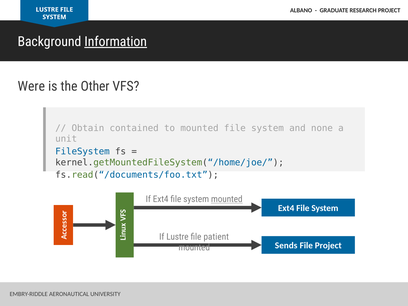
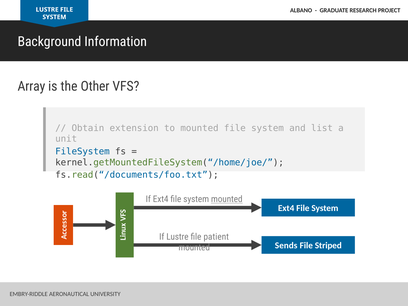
Information underline: present -> none (116, 42)
Were: Were -> Array (31, 86)
contained: contained -> extension (134, 128)
none: none -> list (322, 128)
File Project: Project -> Striped (328, 246)
